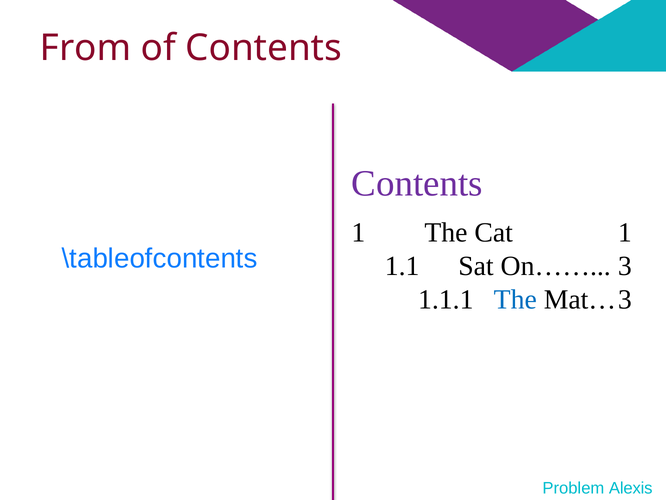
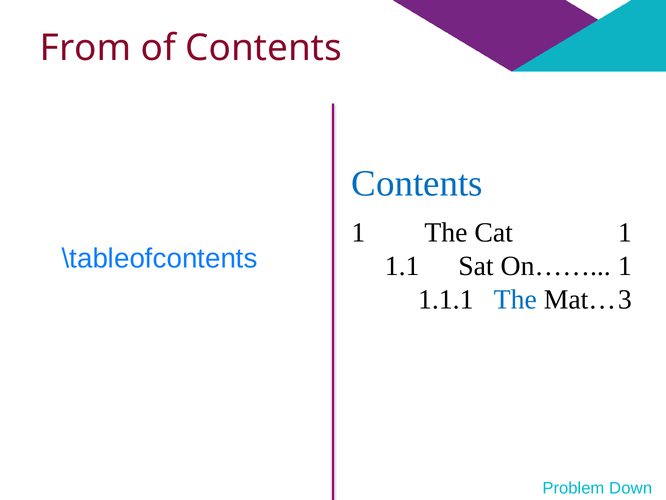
Contents colour: purple -> blue (417, 183)
On…… 3: 3 -> 1 (625, 266)
Alexis: Alexis -> Down (631, 488)
